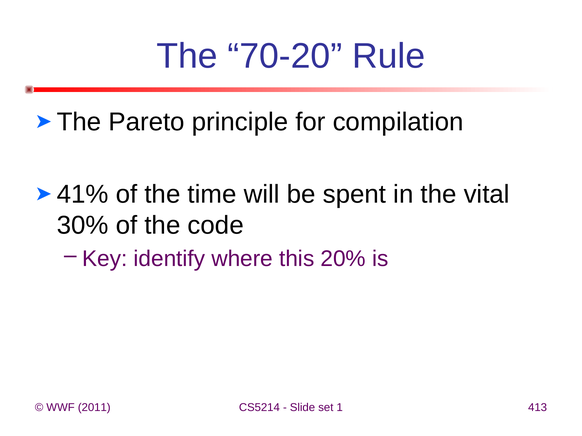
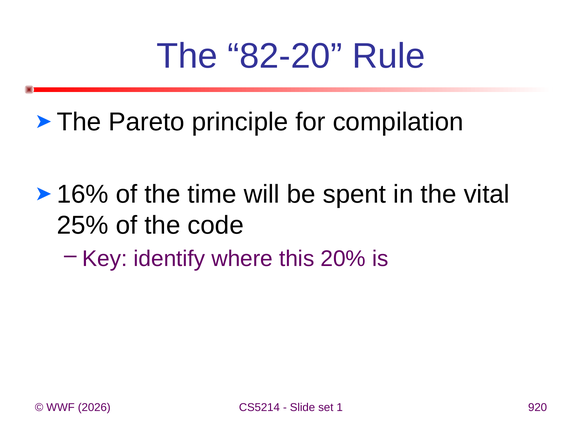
70-20: 70-20 -> 82-20 (285, 56)
41%: 41% -> 16% (83, 195)
30%: 30% -> 25% (83, 226)
2011: 2011 -> 2026 (94, 408)
413: 413 -> 920 (538, 408)
